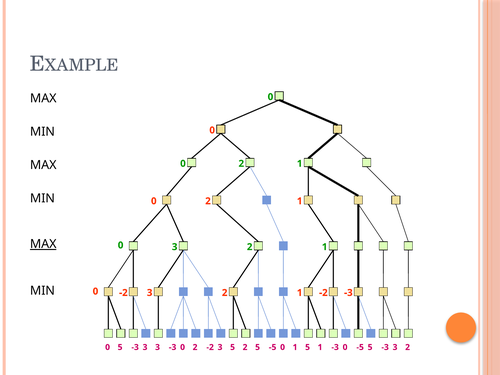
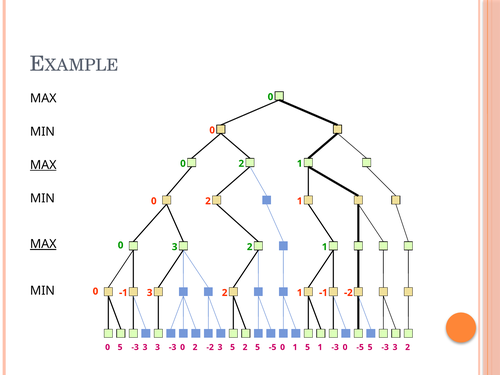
MAX underline: none -> present (43, 165)
0 -2: -2 -> -1 (123, 293)
-2: -2 -> -1 (323, 293)
-3: -3 -> -2 (348, 293)
